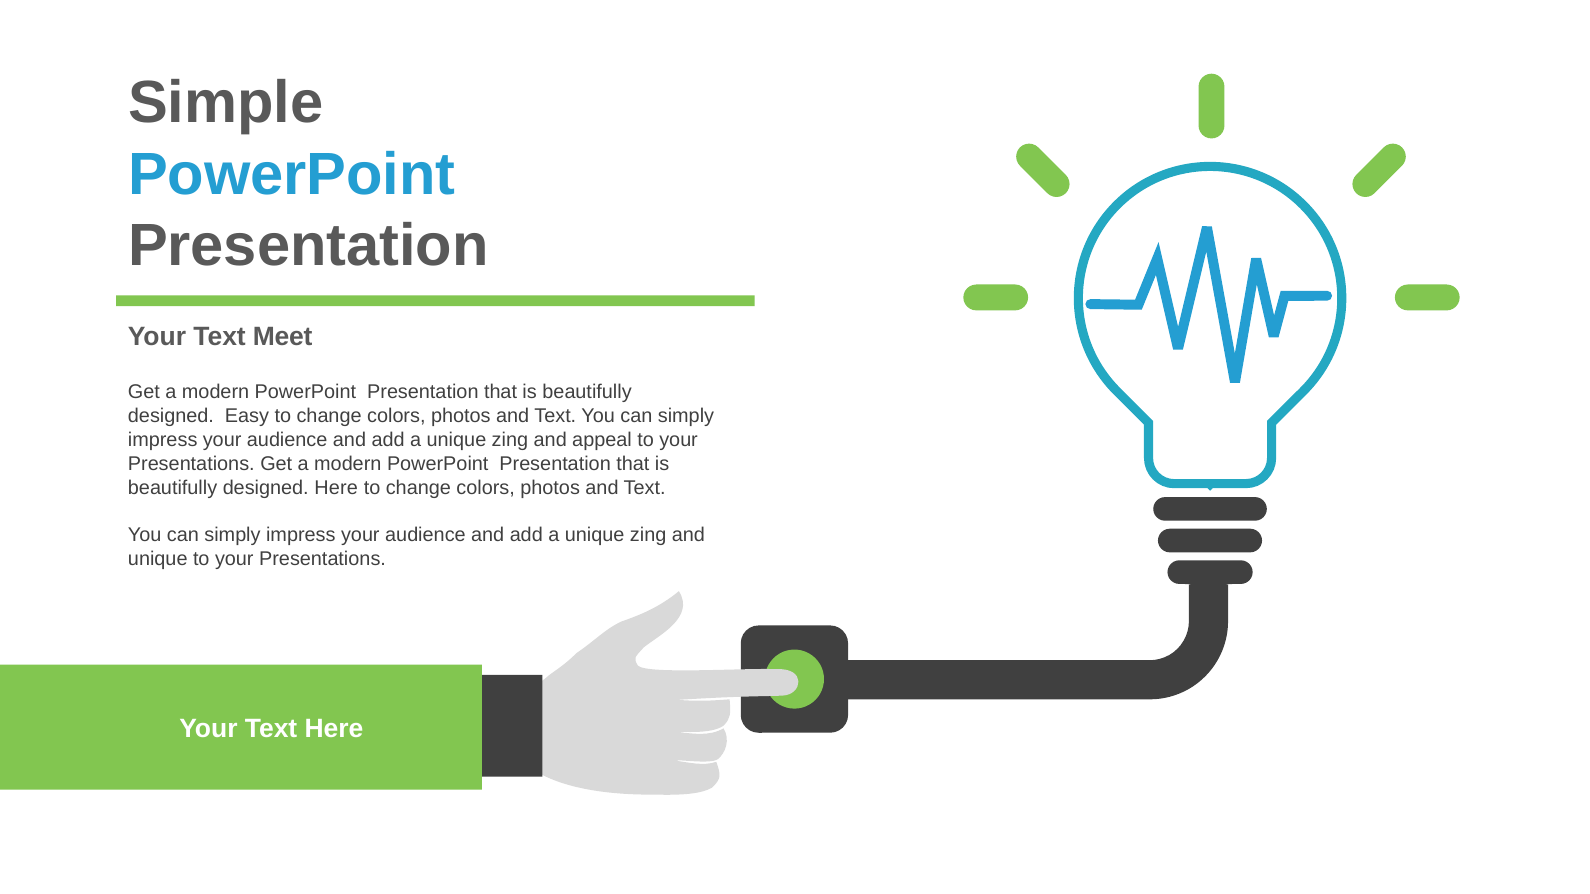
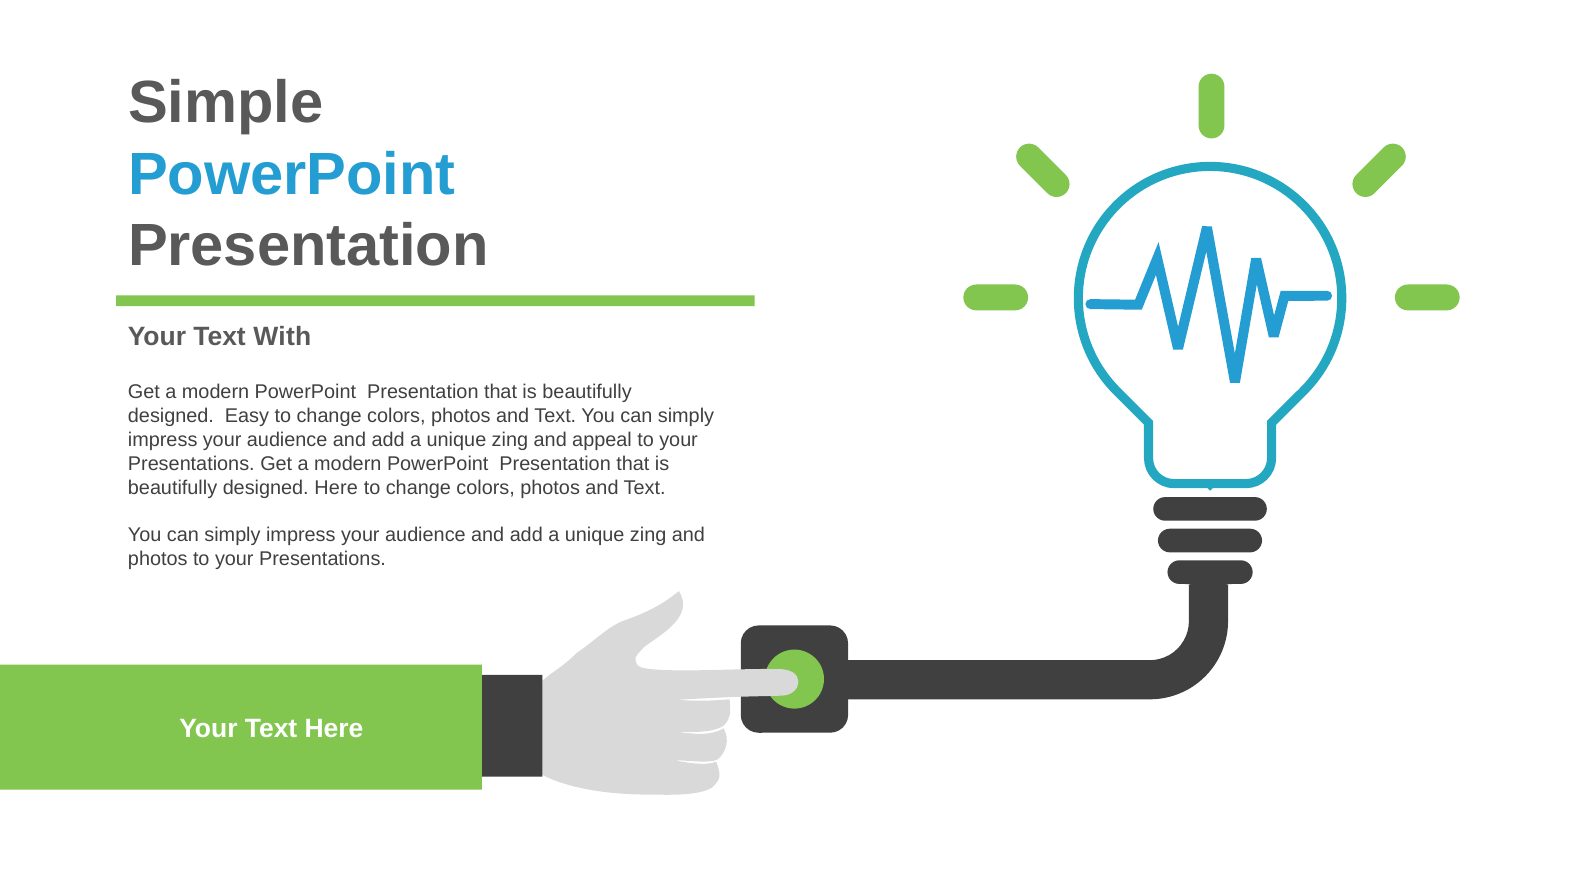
Meet: Meet -> With (282, 337)
unique: unique -> photos (158, 559)
